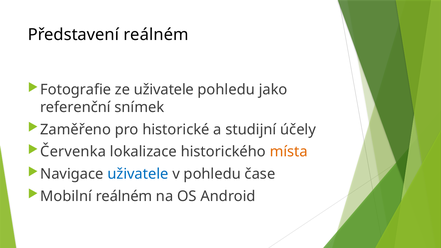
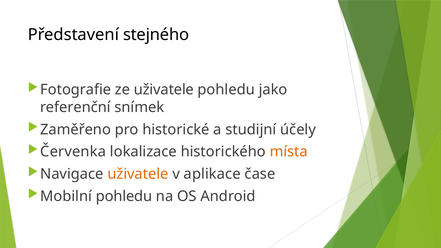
Představení reálném: reálném -> stejného (156, 35)
uživatele colour: blue -> orange (138, 174)
v pohledu: pohledu -> aplikace (212, 174)
Mobilní reálném: reálném -> pohledu (124, 196)
